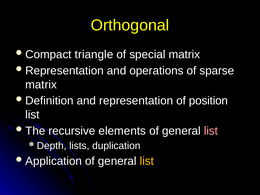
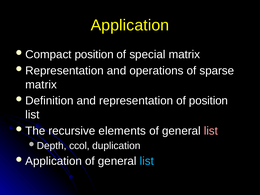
Orthogonal: Orthogonal -> Application (130, 25)
triangle: triangle -> position (94, 55)
lists: lists -> ccol (79, 146)
list colour: yellow -> light blue (147, 161)
